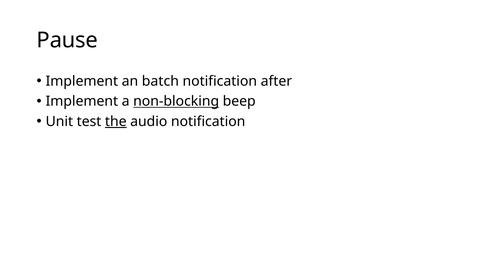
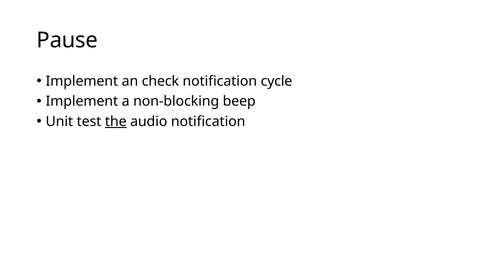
batch: batch -> check (160, 81)
after: after -> cycle (276, 81)
non-blocking underline: present -> none (176, 101)
